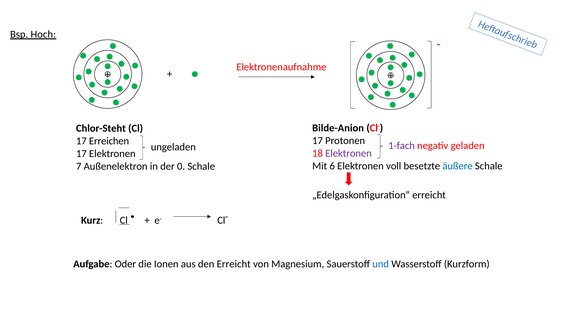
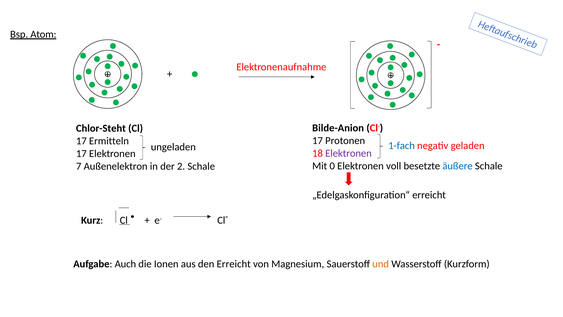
Hoch: Hoch -> Atom (43, 34)
Erreichen: Erreichen -> Ermitteln (109, 141)
1-fach colour: purple -> blue (402, 145)
6: 6 -> 0 (332, 166)
0: 0 -> 2 (181, 166)
Oder: Oder -> Auch (125, 264)
und colour: blue -> orange (381, 264)
